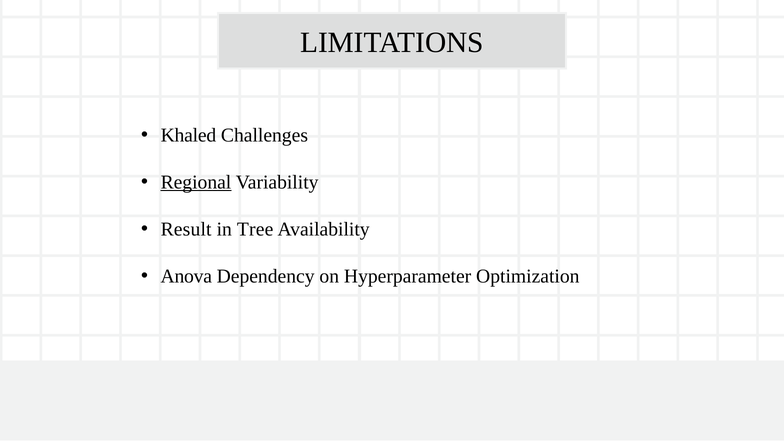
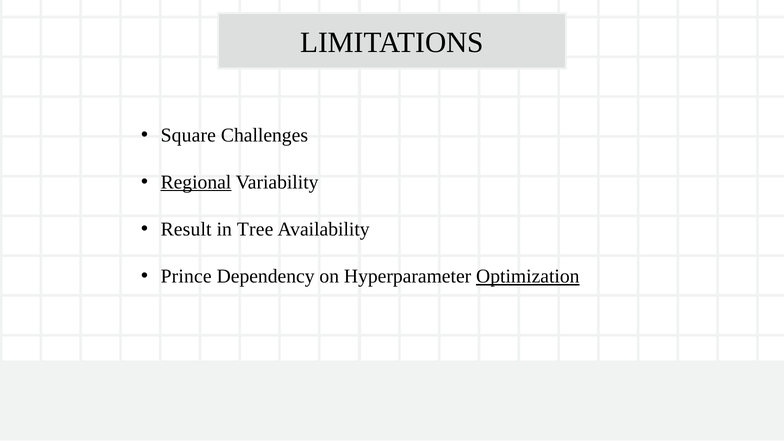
Khaled: Khaled -> Square (188, 135)
Anova: Anova -> Prince (186, 276)
Optimization underline: none -> present (528, 276)
